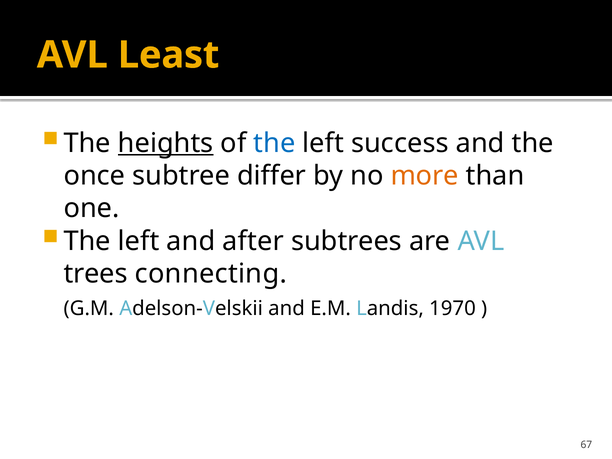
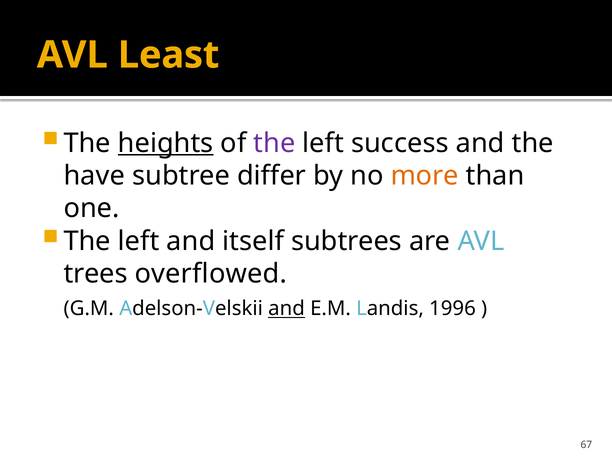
the colour: blue -> purple (274, 143)
once: once -> have (94, 176)
after: after -> itself (253, 241)
connecting: connecting -> overflowed (211, 274)
and underline: none -> present (287, 309)
1970: 1970 -> 1996 (452, 309)
